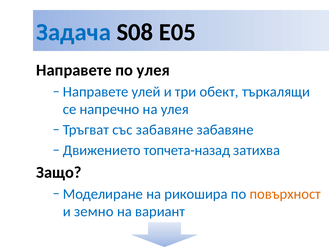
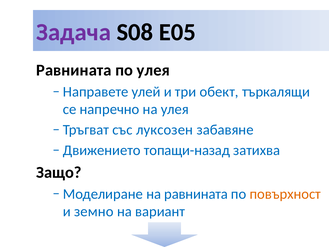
Задача colour: blue -> purple (74, 32)
Направете: Направете -> Равнината (74, 70)
със забавяне: забавяне -> луксозен (165, 130)
топчета-назад: топчета-назад -> топащи-назад (187, 150)
на рикошира: рикошира -> равнината (196, 194)
